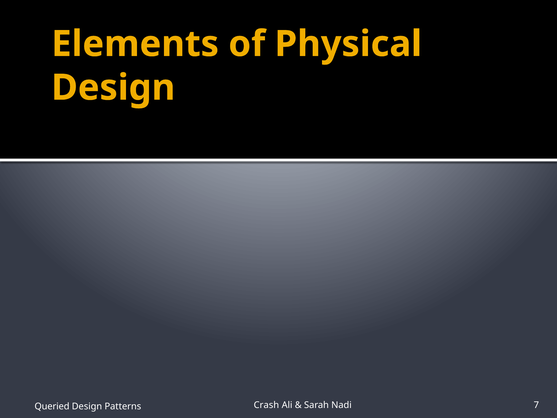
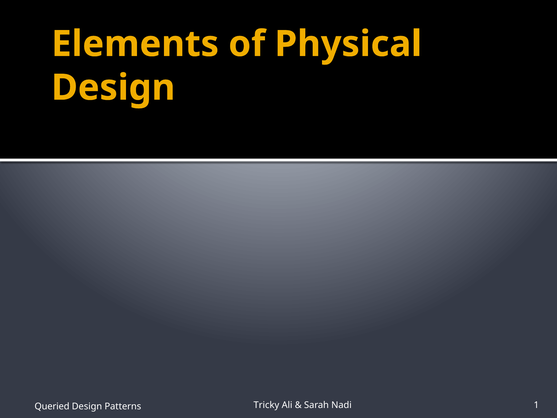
Crash: Crash -> Tricky (266, 405)
7: 7 -> 1 (536, 405)
